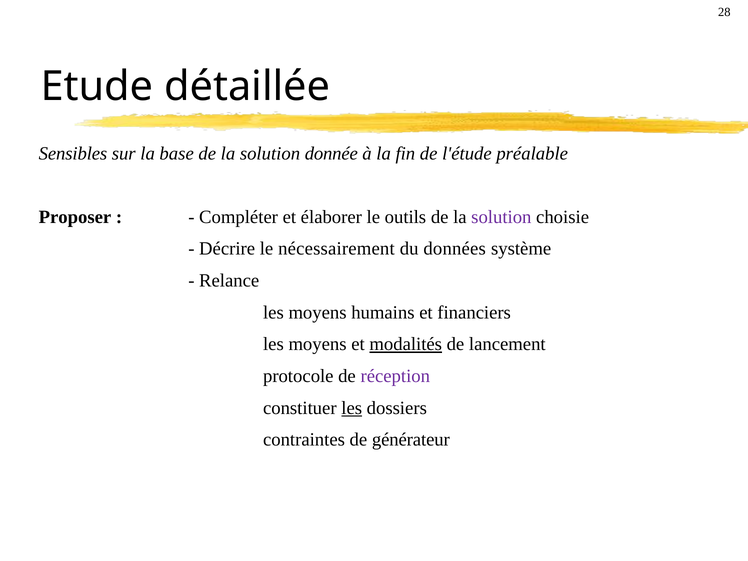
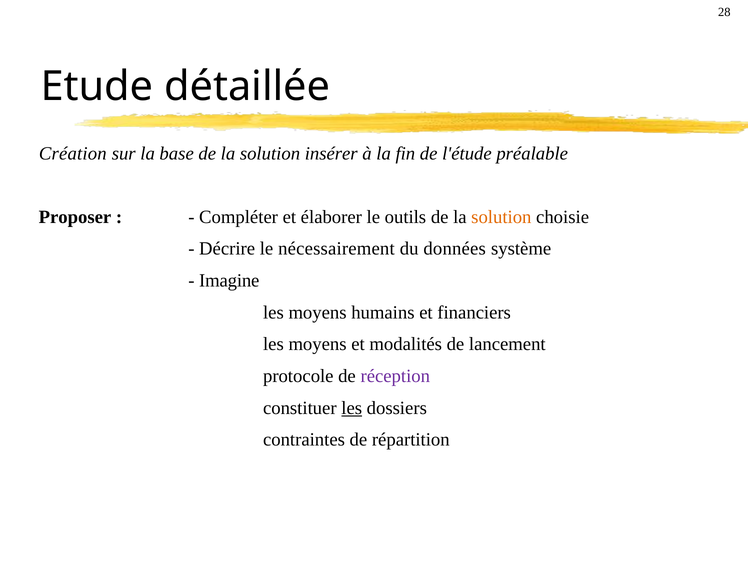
Sensibles: Sensibles -> Création (73, 153)
donnée: donnée -> insérer (331, 153)
solution colour: purple -> orange (501, 217)
Relance: Relance -> Imagine (229, 281)
modalités underline: present -> none (406, 344)
générateur: générateur -> répartition (411, 440)
